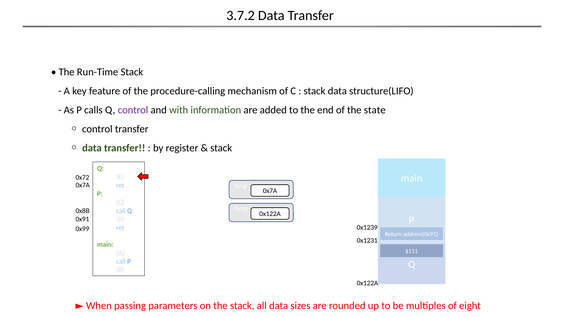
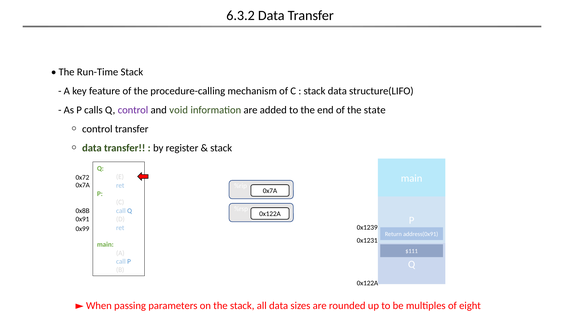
3.7.2: 3.7.2 -> 6.3.2 (241, 16)
with: with -> void (179, 110)
